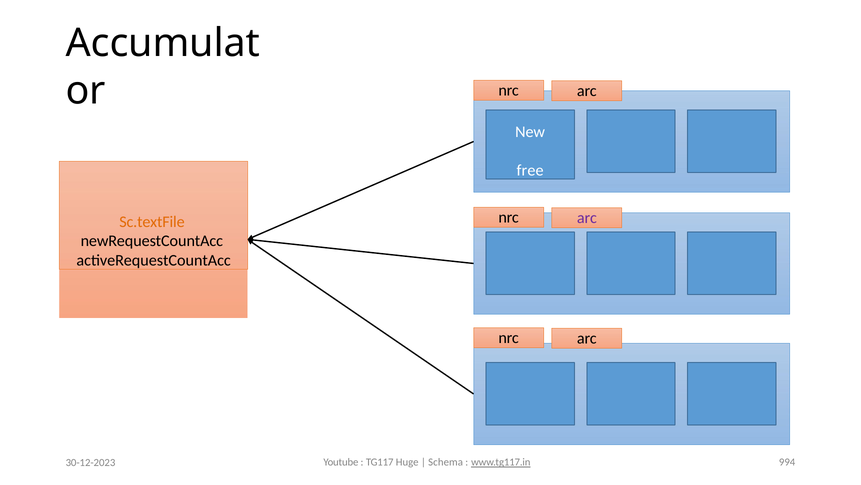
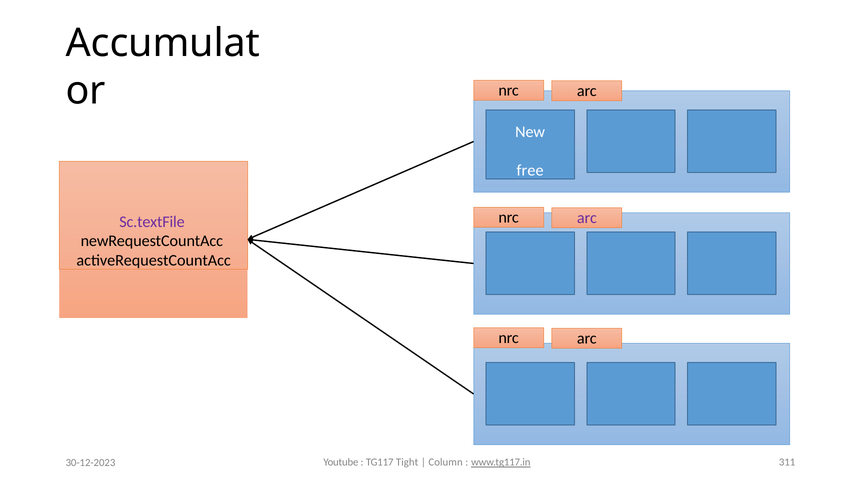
Sc.textFile colour: orange -> purple (152, 221)
Huge: Huge -> Tight (407, 462)
Schema: Schema -> Column (446, 462)
994: 994 -> 311 (787, 462)
